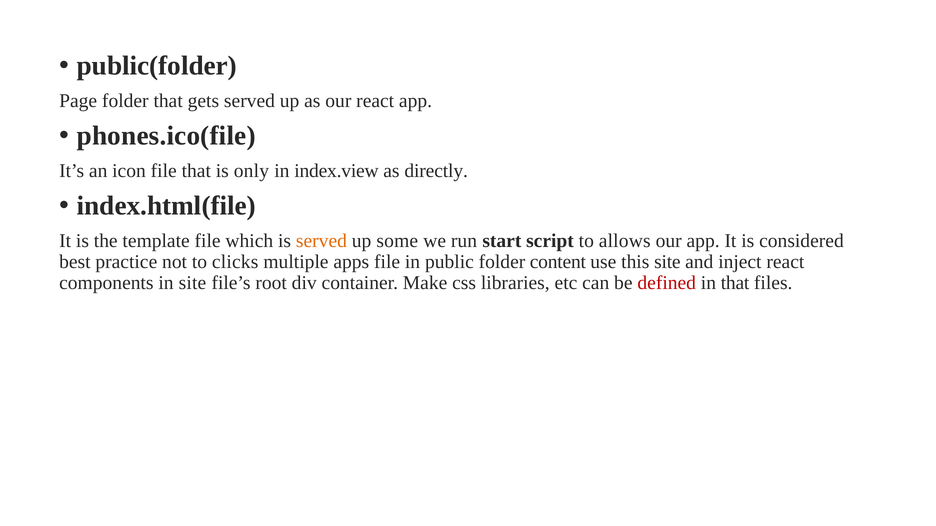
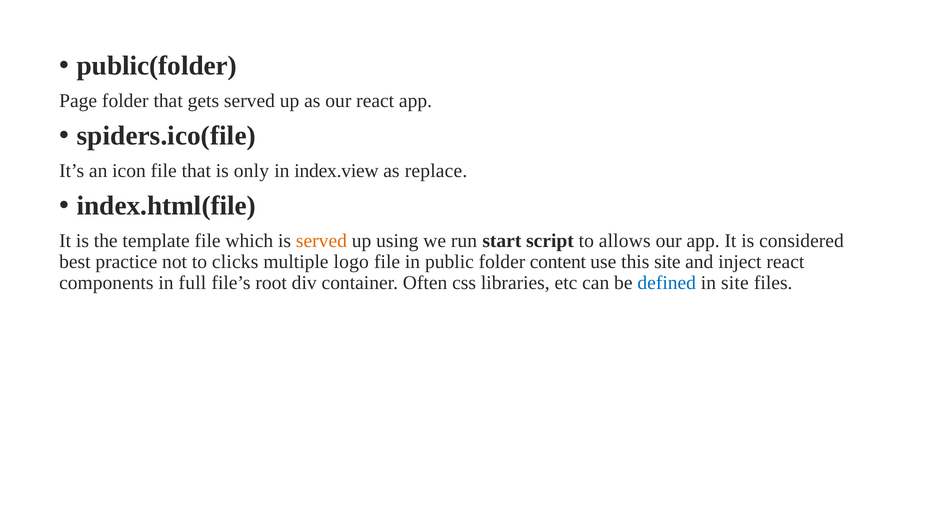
phones.ico(file: phones.ico(file -> spiders.ico(file (166, 136)
directly: directly -> replace (436, 171)
some: some -> using (397, 241)
apps: apps -> logo (351, 262)
in site: site -> full (192, 283)
Make: Make -> Often (425, 283)
defined colour: red -> blue (667, 283)
in that: that -> site (735, 283)
